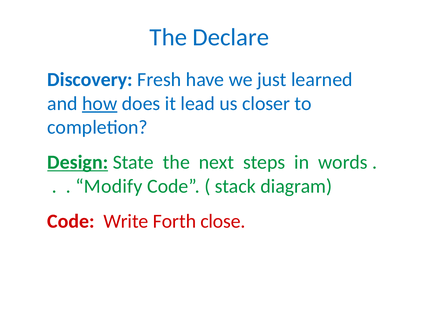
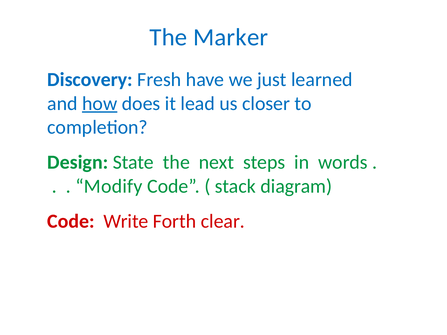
Declare: Declare -> Marker (231, 37)
Design underline: present -> none (78, 162)
close: close -> clear (223, 221)
